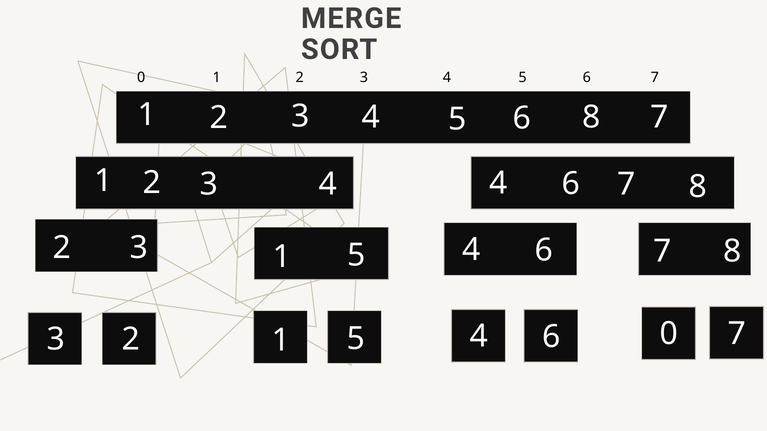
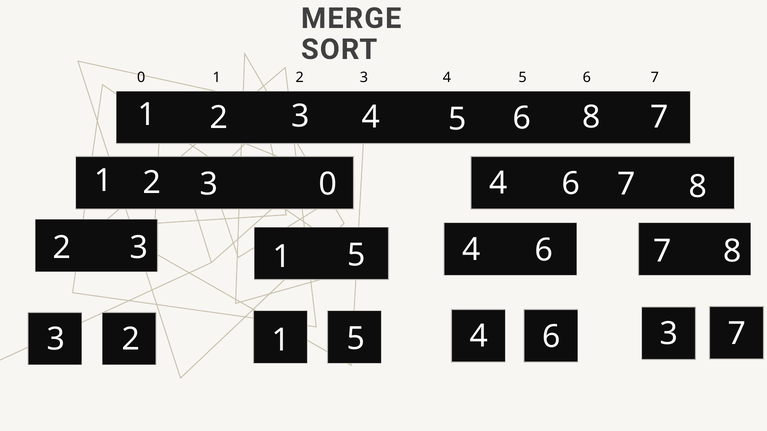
1 4: 4 -> 0 (328, 184)
6 0: 0 -> 3 (669, 334)
